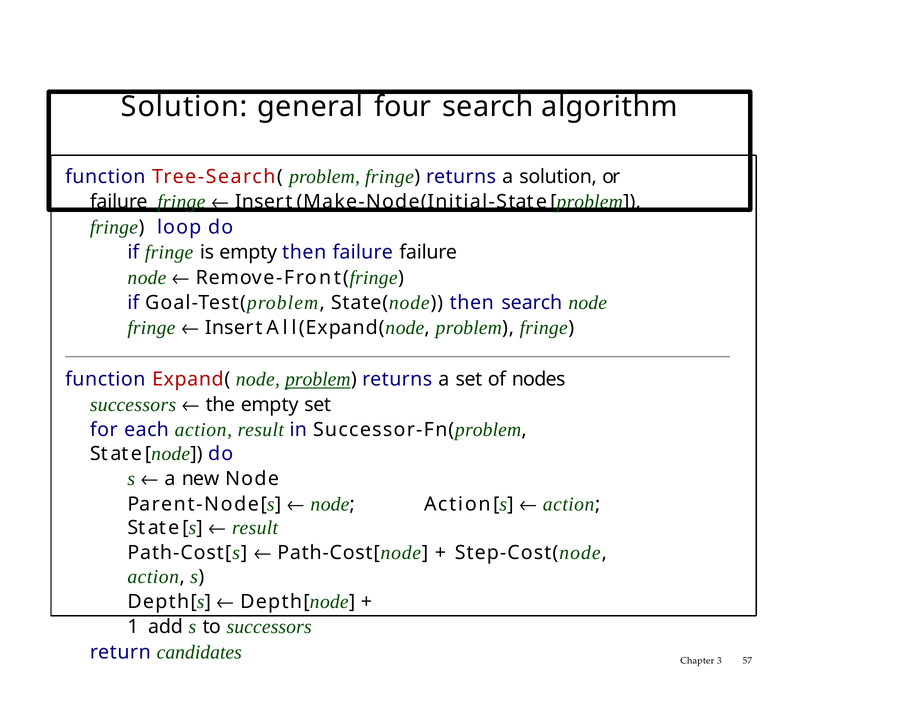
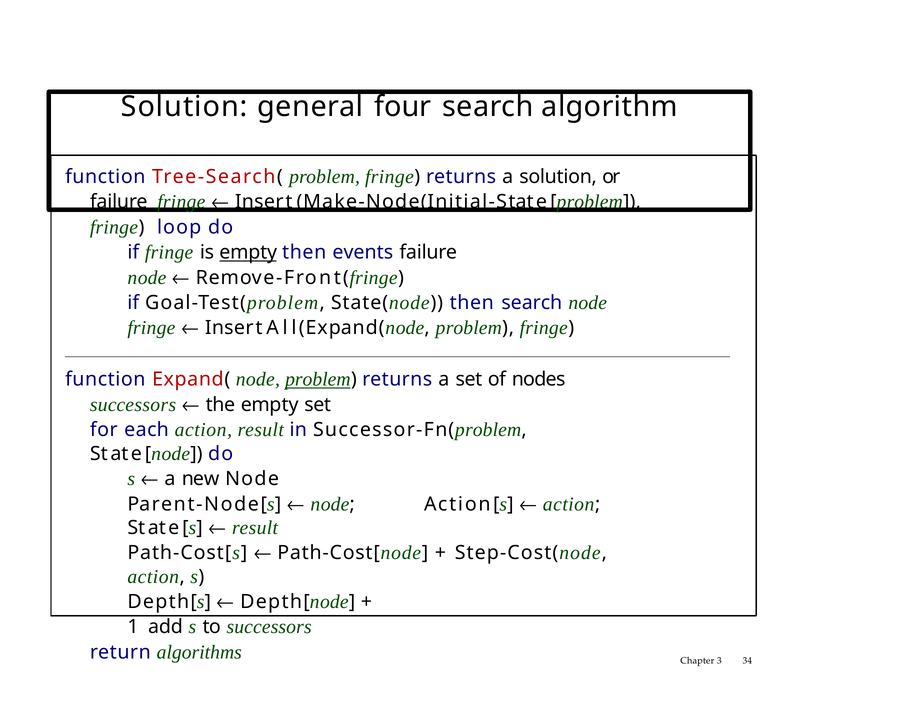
empty underline: none -> present (248, 253)
then failure: failure -> events (363, 253)
candidates: candidates -> algorithms (199, 652)
57: 57 -> 34 (747, 661)
